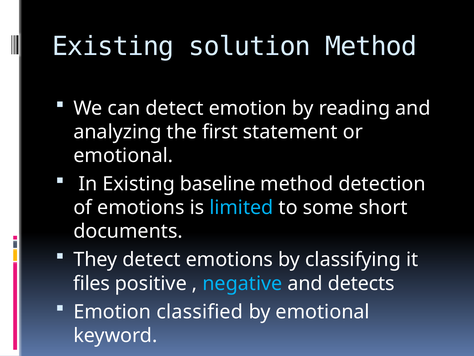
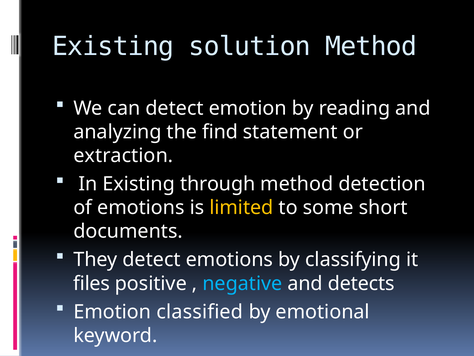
first: first -> find (220, 132)
emotional: emotional -> extraction (123, 155)
baseline: baseline -> through (218, 184)
limited colour: light blue -> yellow (241, 207)
